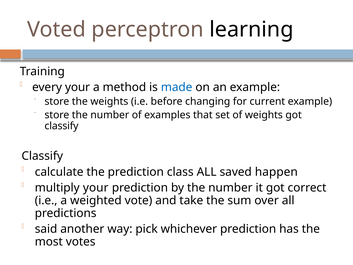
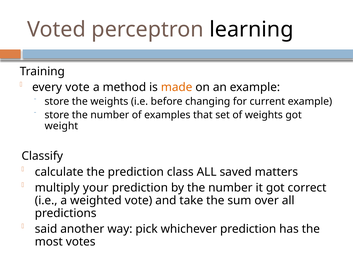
every your: your -> vote (77, 87)
made colour: blue -> orange (177, 87)
classify: classify -> weight (61, 126)
happen: happen -> matters (276, 172)
